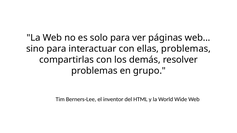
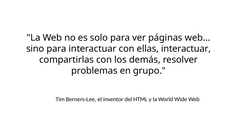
ellas problemas: problemas -> interactuar (186, 49)
